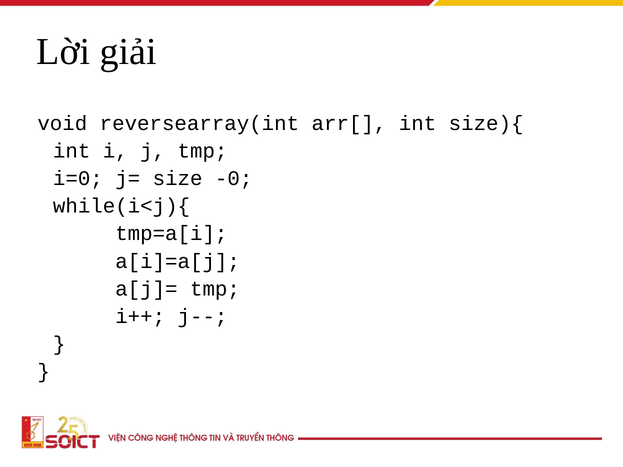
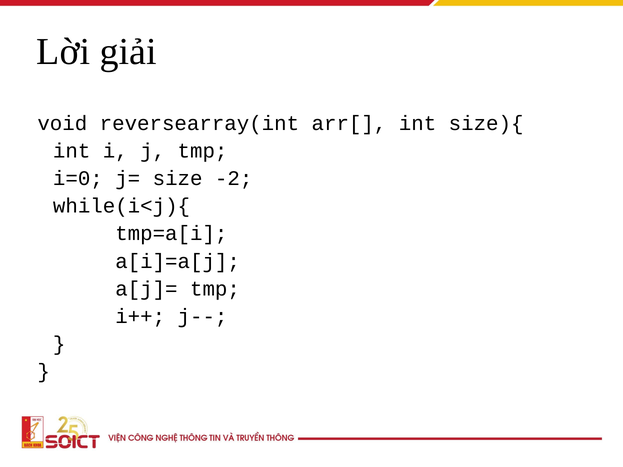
-0: -0 -> -2 (234, 178)
